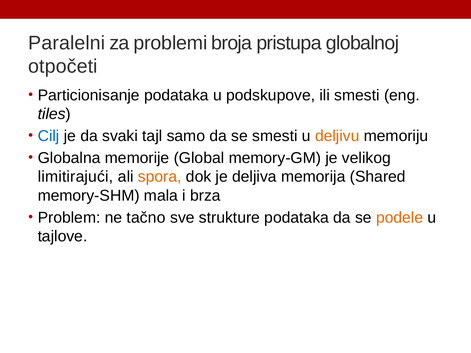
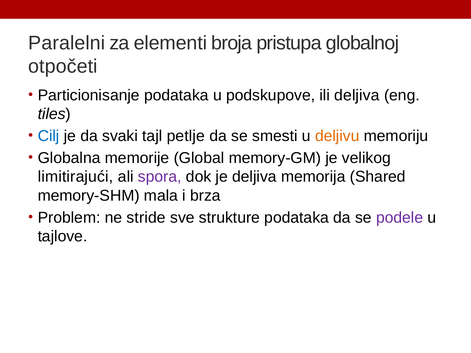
problemi: problemi -> elementi (170, 43)
ili smesti: smesti -> deljiva (357, 95)
samo: samo -> petlje (186, 136)
spora colour: orange -> purple (160, 177)
tačno: tačno -> stride (146, 218)
podele colour: orange -> purple (400, 218)
